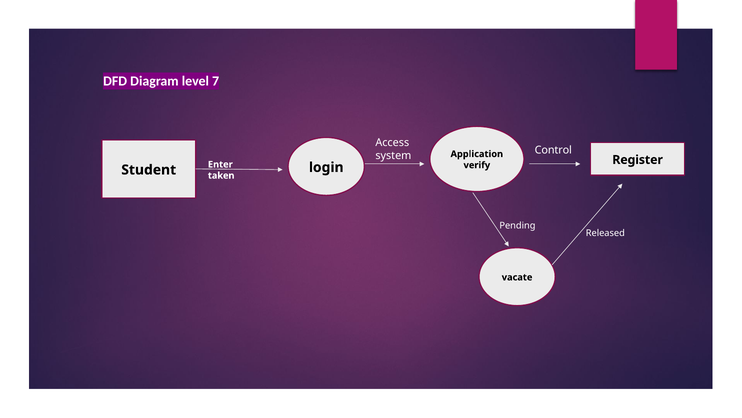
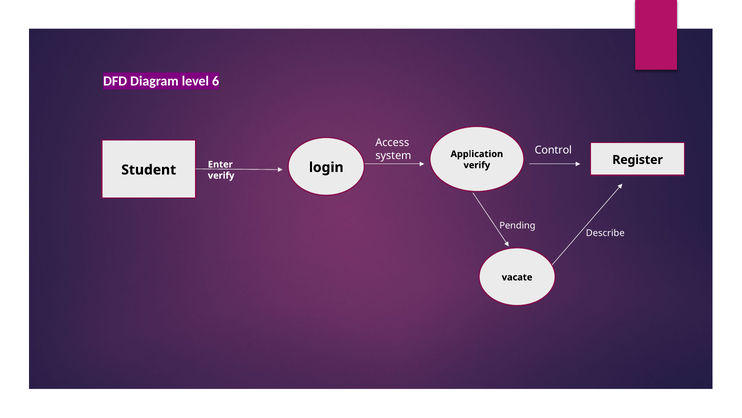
7: 7 -> 6 (216, 81)
taken: taken -> verify (221, 175)
Released: Released -> Describe (605, 233)
